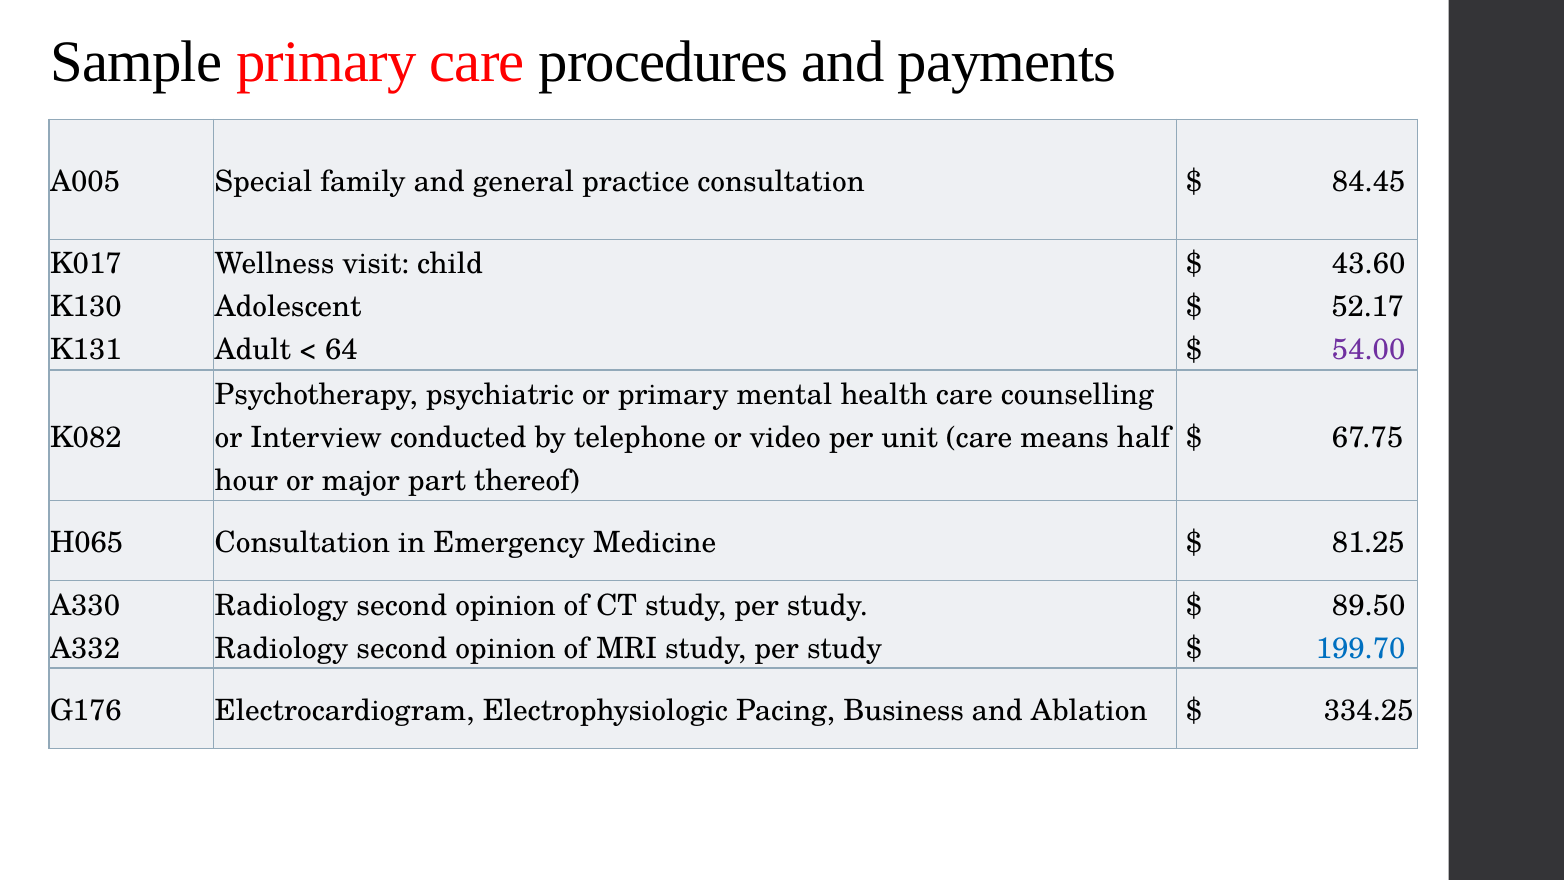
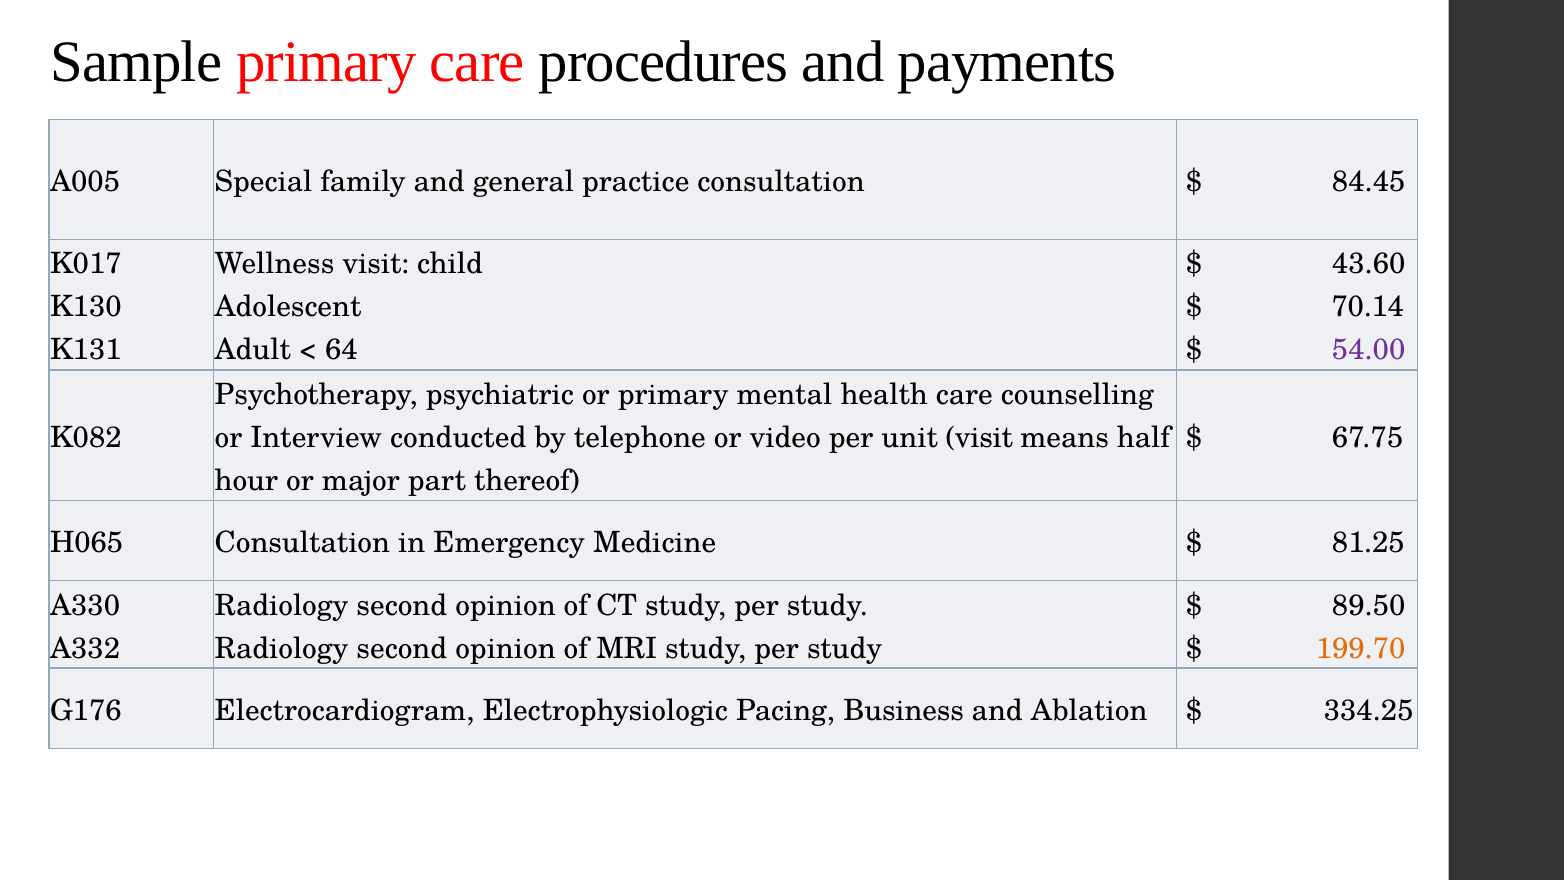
52.17: 52.17 -> 70.14 (1368, 307)
unit care: care -> visit (979, 438)
199.70 colour: blue -> orange (1361, 648)
